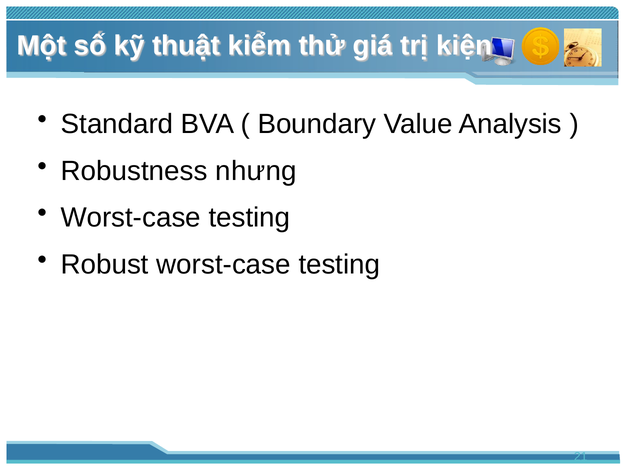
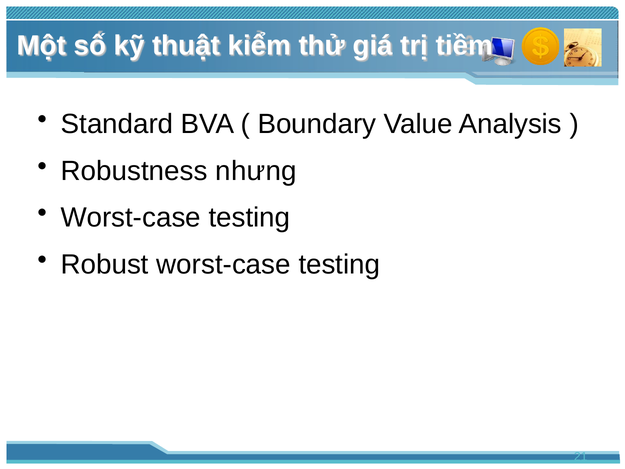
kiện: kiện -> tiềm (464, 45)
